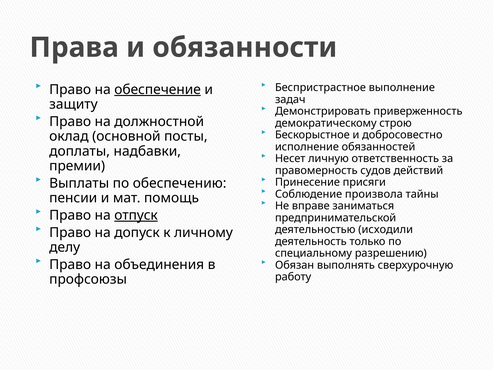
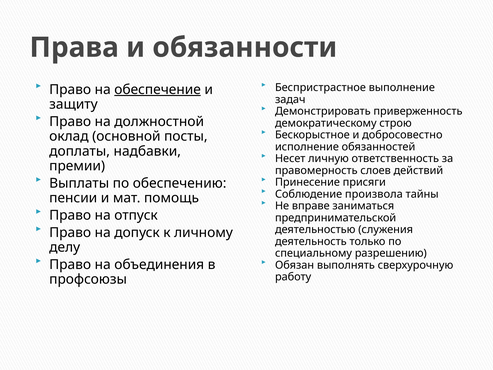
судов: судов -> слоев (376, 170)
отпуск underline: present -> none (136, 215)
исходили: исходили -> служения (386, 229)
